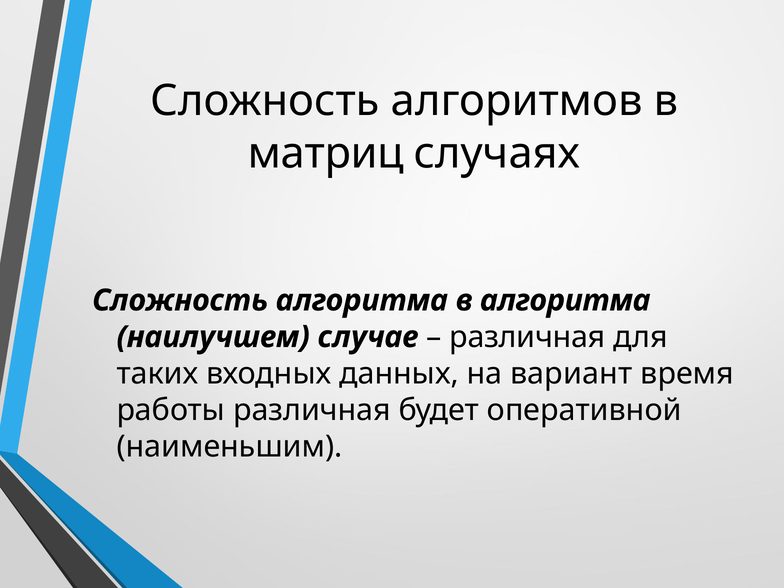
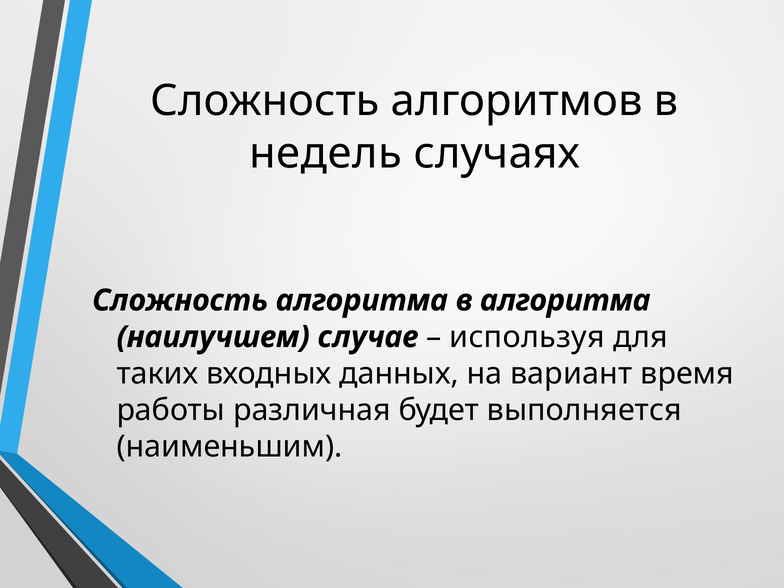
матриц: матриц -> недель (325, 153)
различная: различная -> используя (527, 337)
оперативной: оперативной -> выполняется (584, 410)
